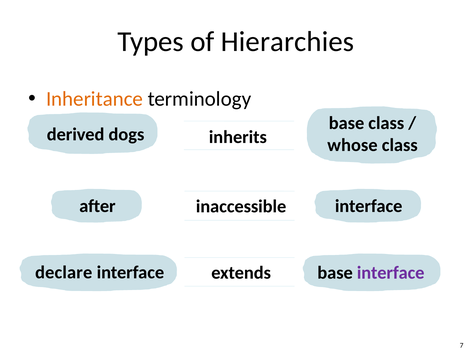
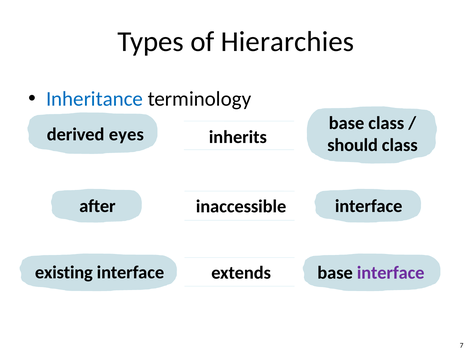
Inheritance colour: orange -> blue (95, 99)
dogs: dogs -> eyes (126, 134)
whose: whose -> should (353, 145)
declare: declare -> existing (64, 272)
